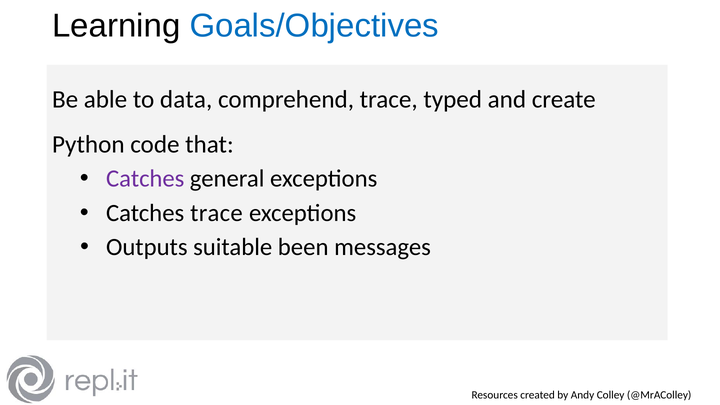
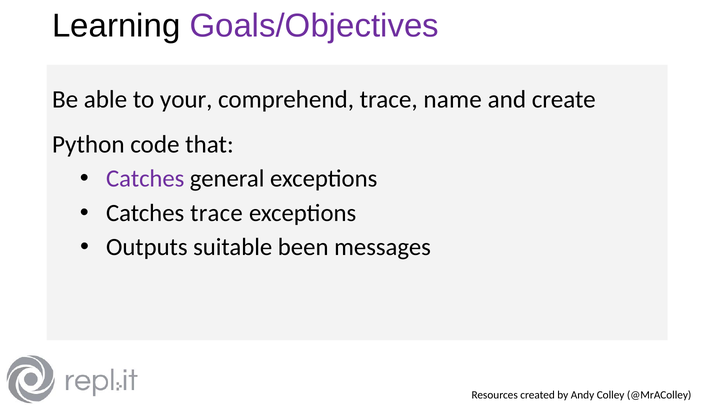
Goals/Objectives colour: blue -> purple (314, 26)
data: data -> your (186, 99)
typed: typed -> name (453, 99)
